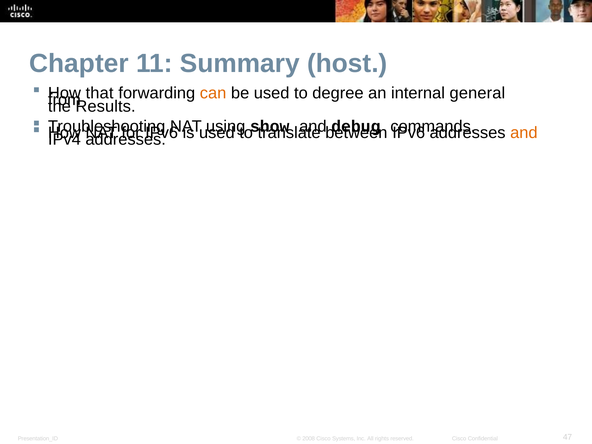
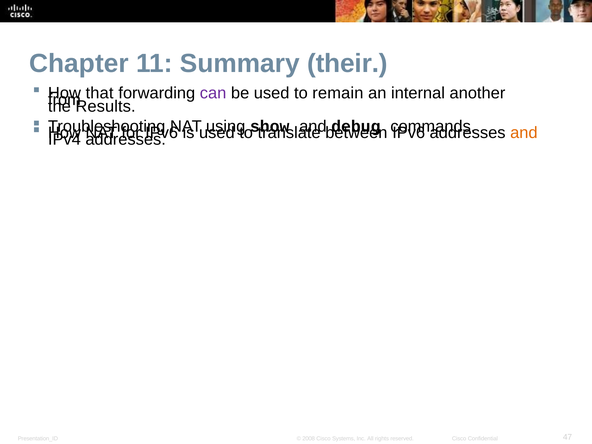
host: host -> their (347, 64)
can colour: orange -> purple (213, 93)
degree: degree -> remain (338, 93)
general: general -> another (477, 93)
